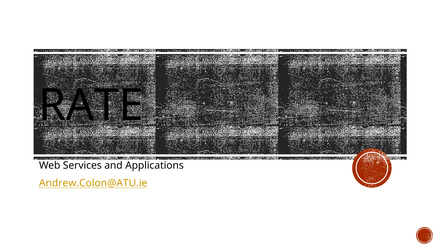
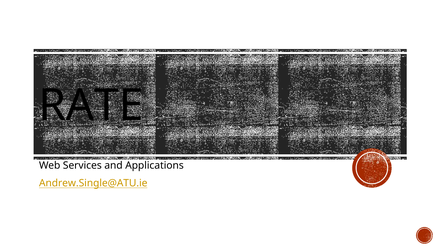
Andrew.Colon@ATU.ie: Andrew.Colon@ATU.ie -> Andrew.Single@ATU.ie (93, 183)
